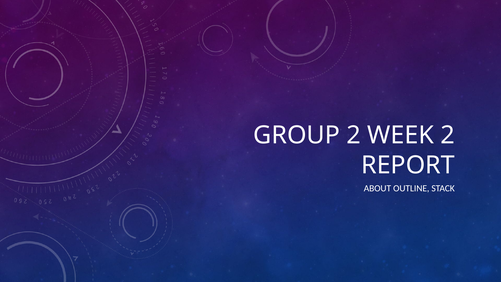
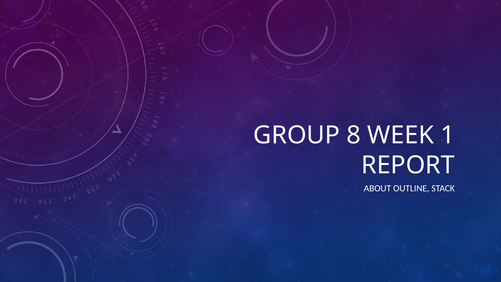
GROUP 2: 2 -> 8 (354, 135)
WEEK 2: 2 -> 1 (448, 135)
